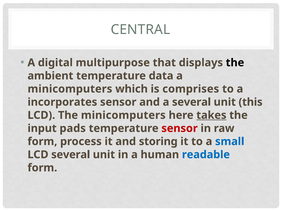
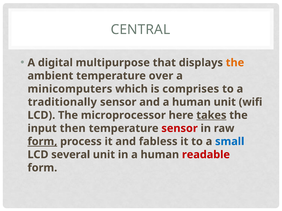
the colour: black -> orange (235, 63)
data: data -> over (161, 76)
incorporates: incorporates -> traditionally (62, 102)
and a several: several -> human (191, 102)
this: this -> wifi (251, 102)
The minicomputers: minicomputers -> microprocessor (123, 115)
pads: pads -> then (73, 129)
form underline: none -> present (42, 142)
storing: storing -> fabless (158, 142)
readable colour: blue -> red (206, 155)
